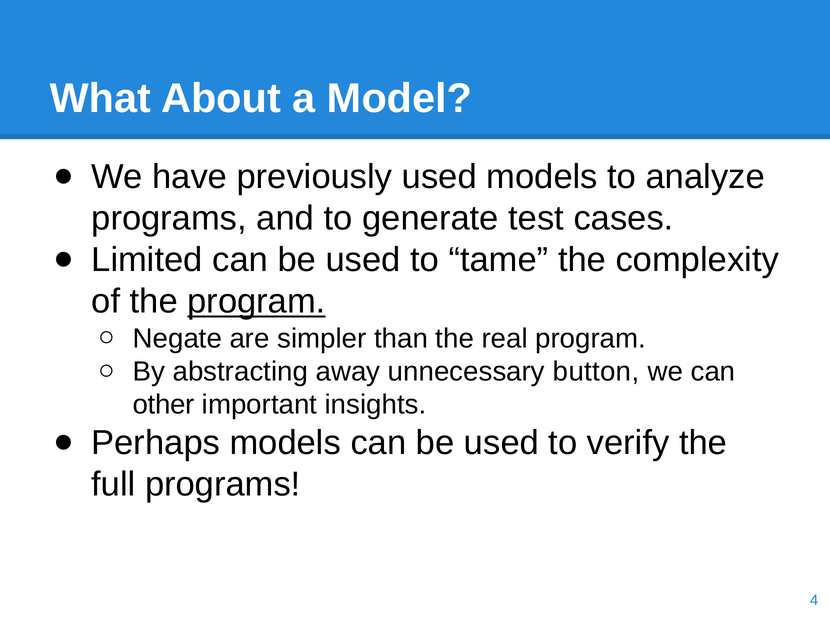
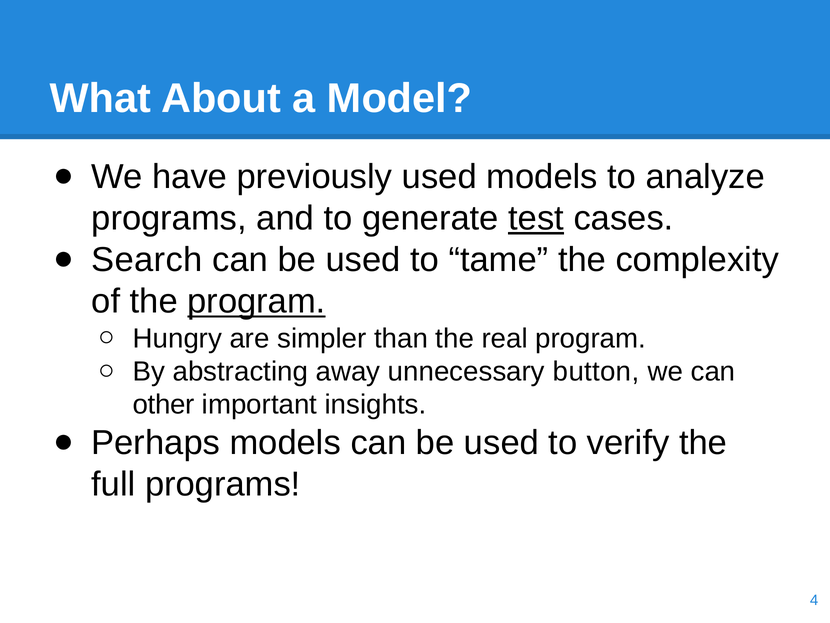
test underline: none -> present (536, 218)
Limited: Limited -> Search (147, 260)
Negate: Negate -> Hungry (177, 338)
